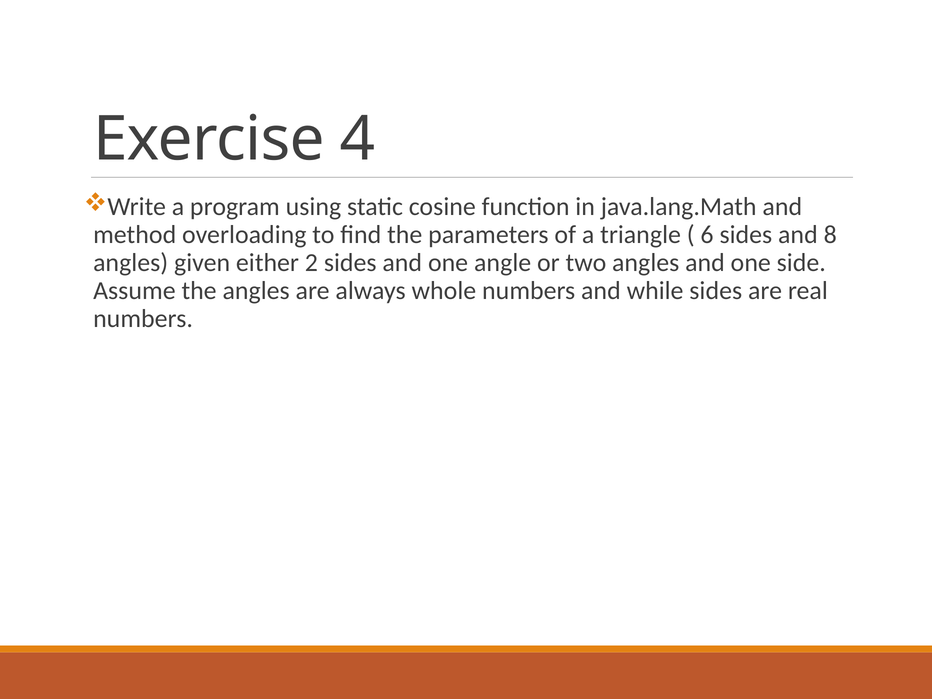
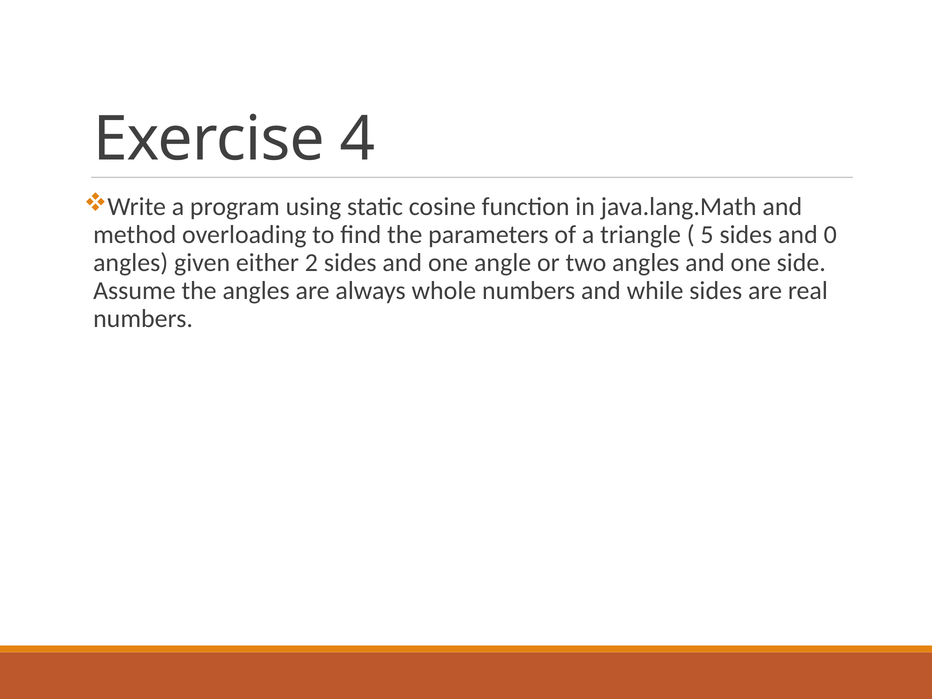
6: 6 -> 5 (707, 235)
8: 8 -> 0 (830, 235)
